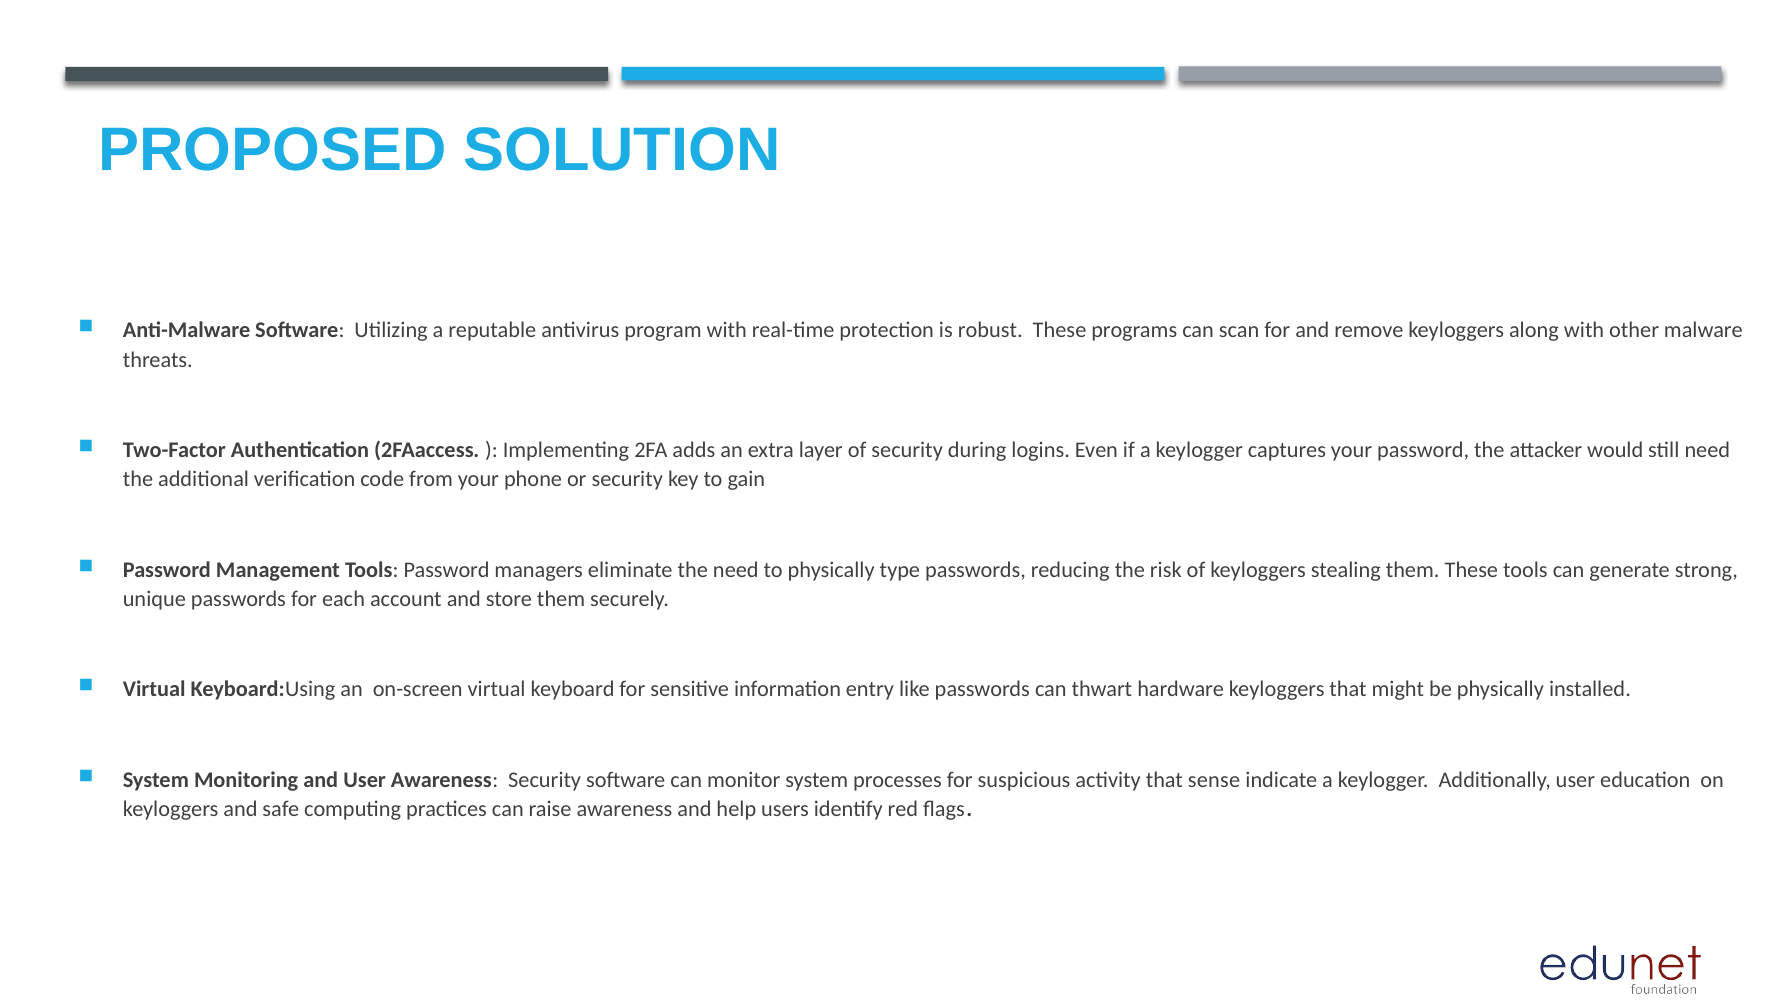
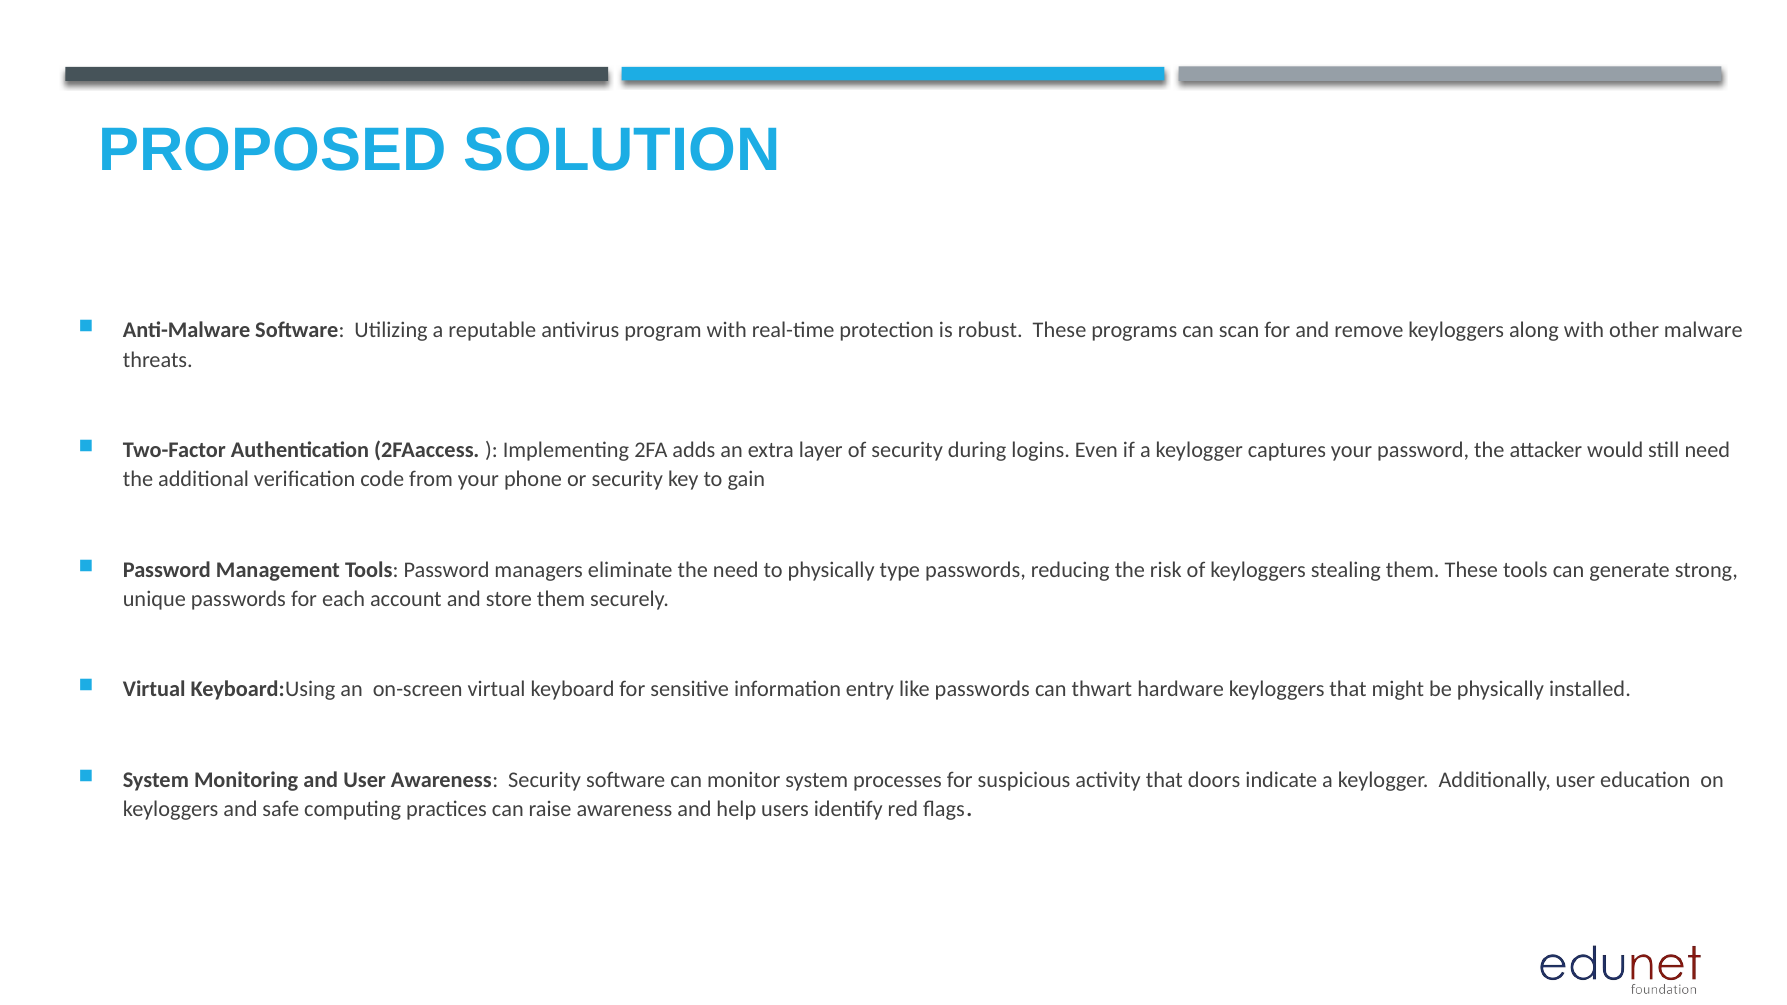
sense: sense -> doors (1214, 780)
